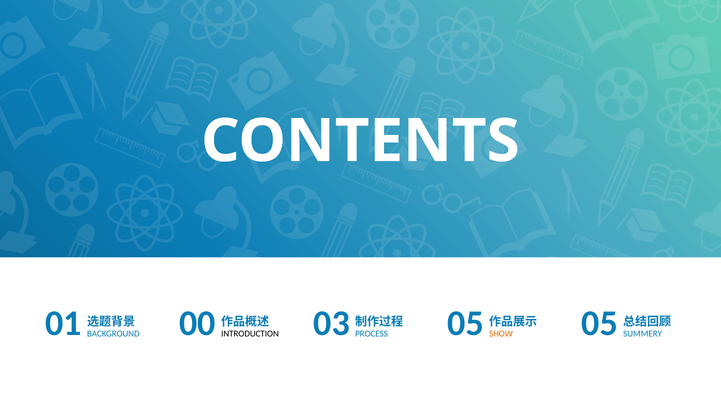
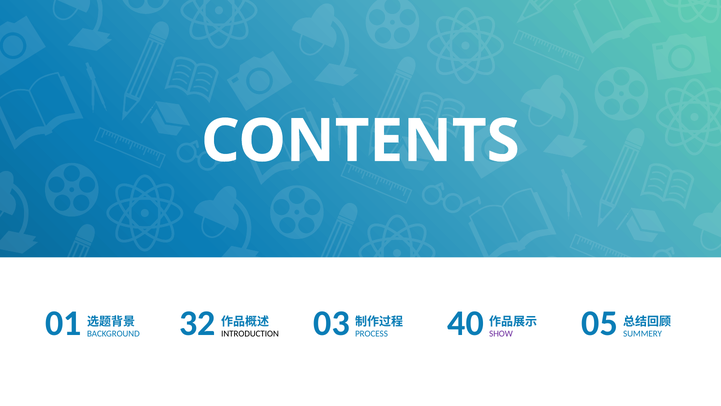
00: 00 -> 32 (198, 323)
PROCESS 05: 05 -> 40 (466, 323)
SHOW colour: orange -> purple (501, 334)
